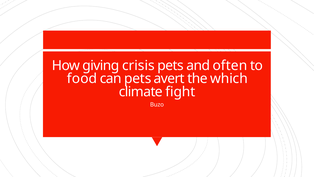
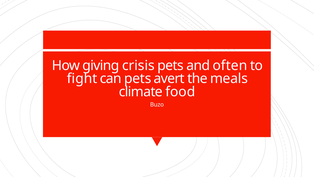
food: food -> fight (82, 79)
which: which -> meals (229, 79)
fight: fight -> food (180, 92)
